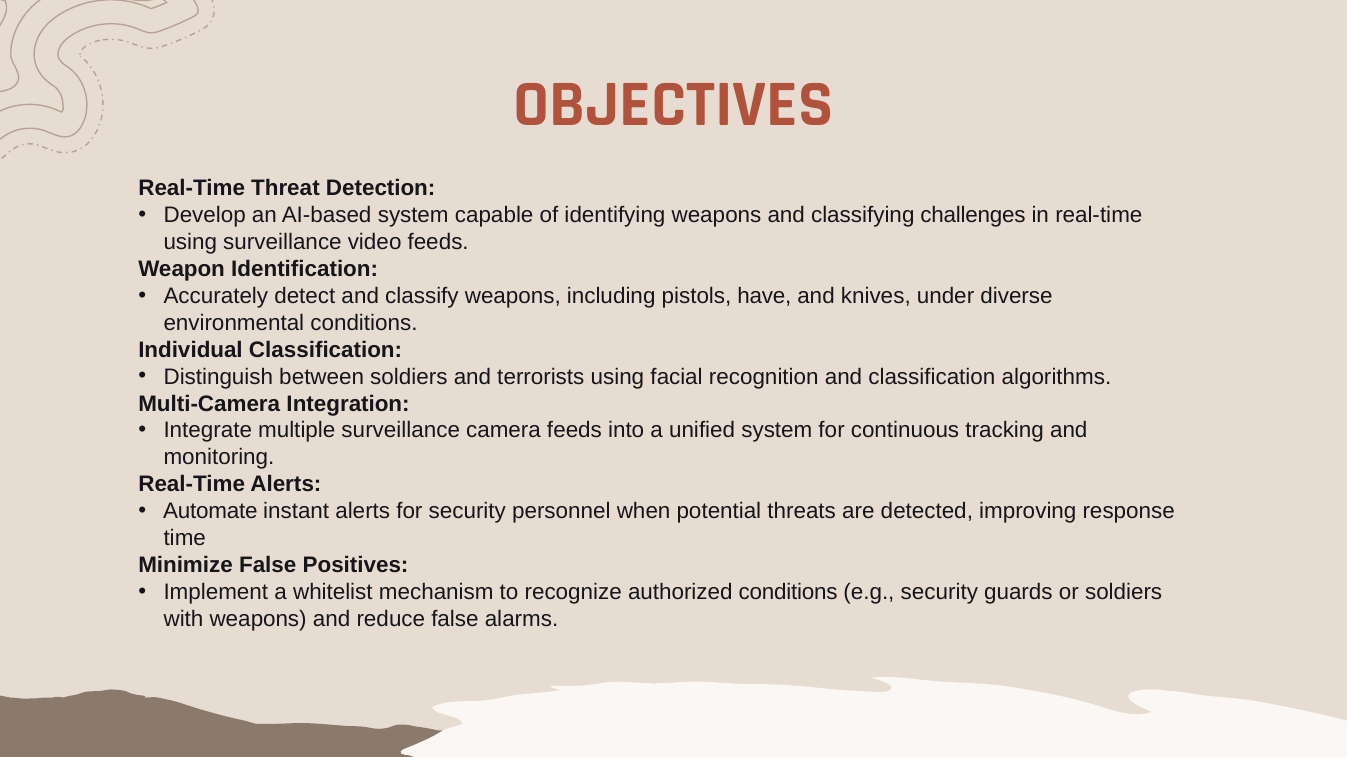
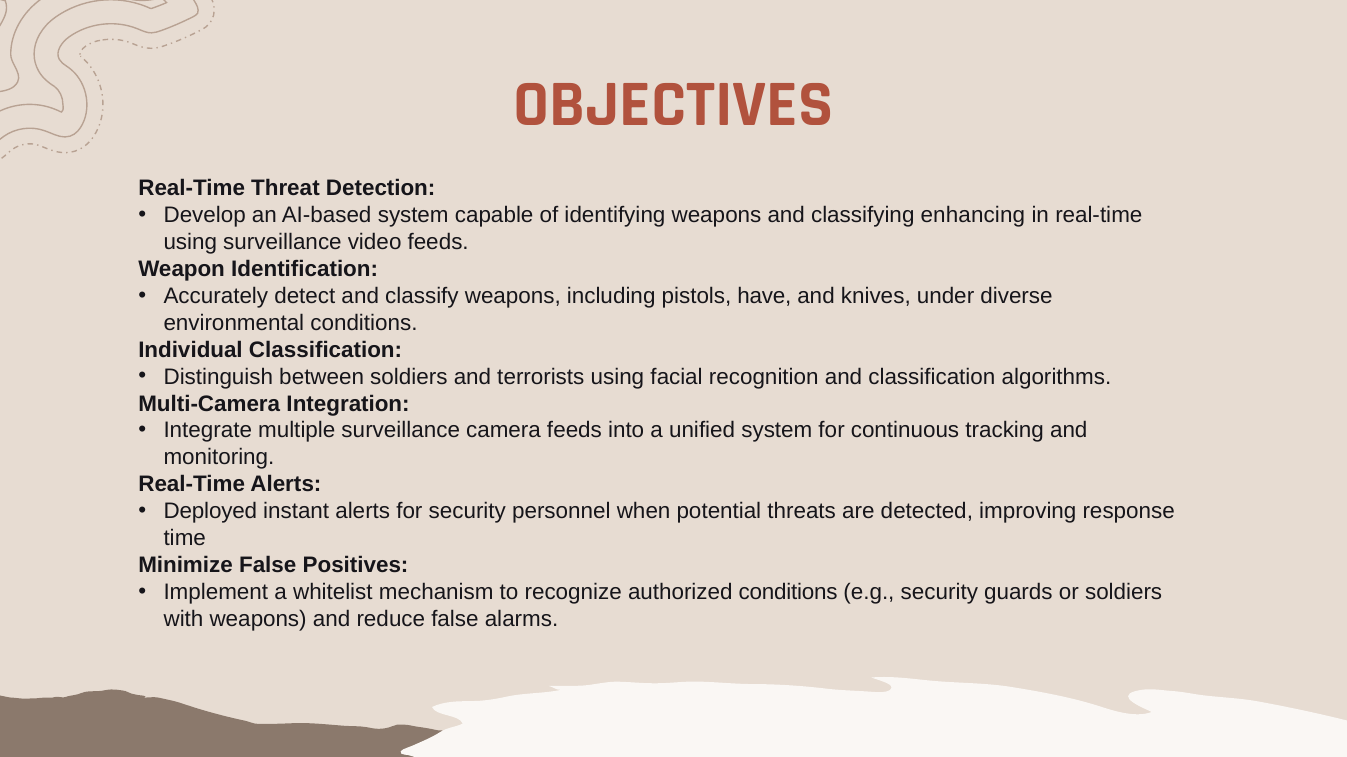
challenges: challenges -> enhancing (973, 215)
Automate: Automate -> Deployed (210, 512)
